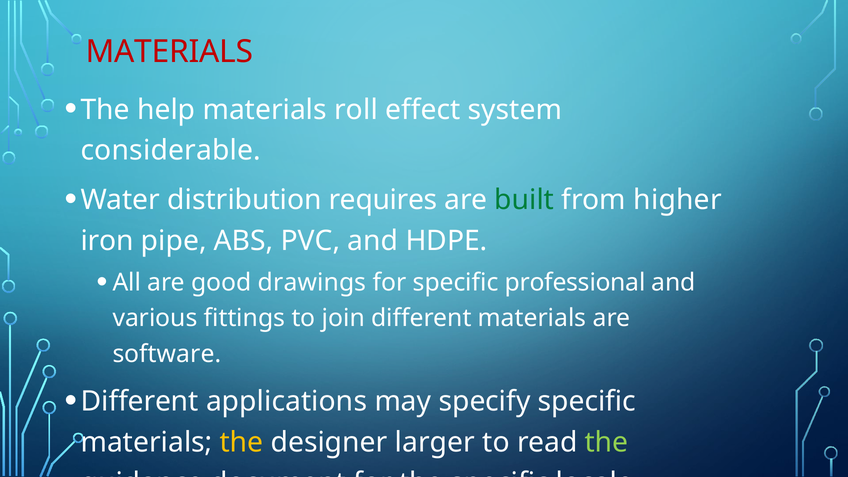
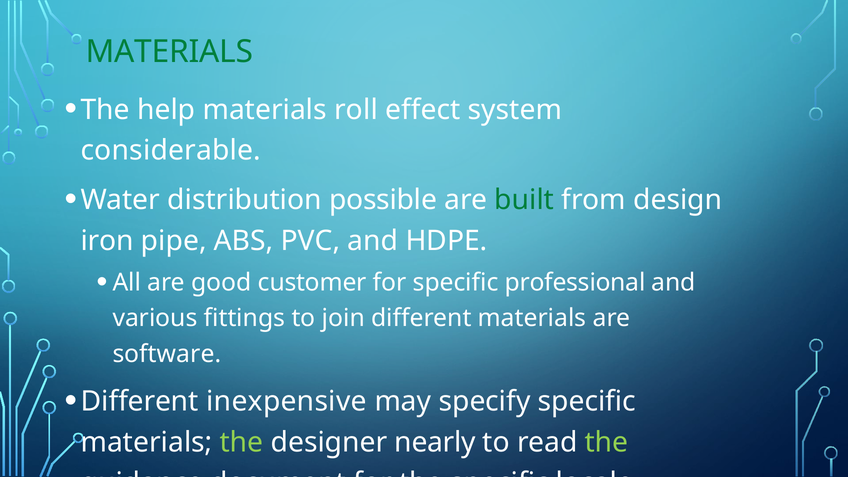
MATERIALS colour: red -> green (169, 52)
requires: requires -> possible (383, 200)
higher: higher -> design (678, 200)
drawings: drawings -> customer (312, 283)
applications: applications -> inexpensive (286, 402)
the colour: yellow -> light green (242, 442)
larger: larger -> nearly (435, 442)
